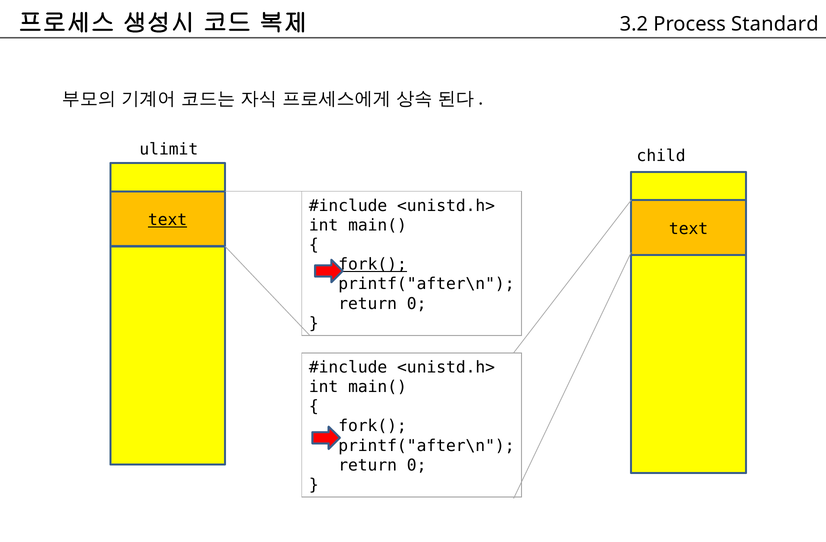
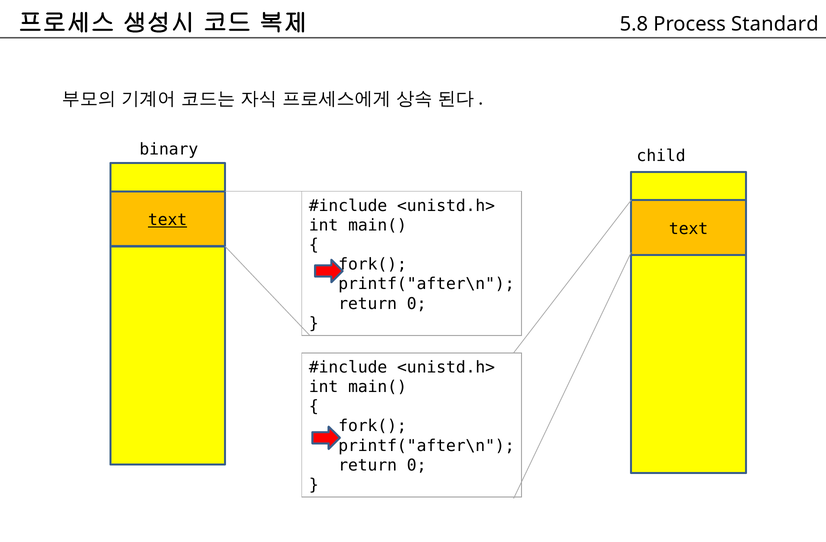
3.2: 3.2 -> 5.8 (634, 24)
ulimit: ulimit -> binary (169, 149)
fork( underline: present -> none (373, 265)
